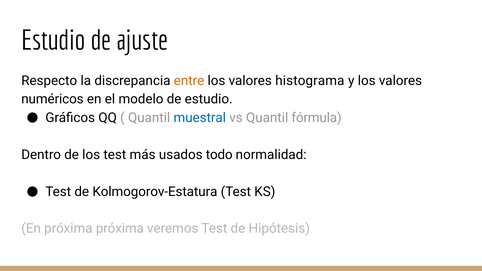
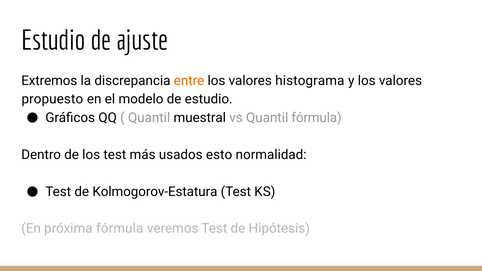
Respecto: Respecto -> Extremos (49, 81)
numéricos: numéricos -> propuesto (52, 99)
muestral colour: blue -> black (200, 118)
todo: todo -> esto (219, 155)
próxima próxima: próxima -> fórmula (120, 229)
